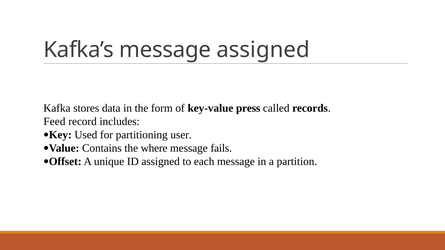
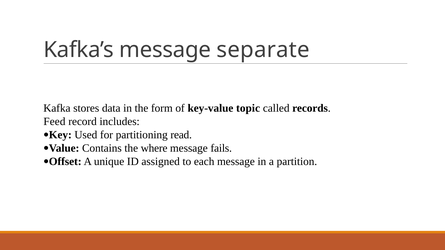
message assigned: assigned -> separate (263, 50)
press: press -> topic (248, 108)
user: user -> read (181, 135)
